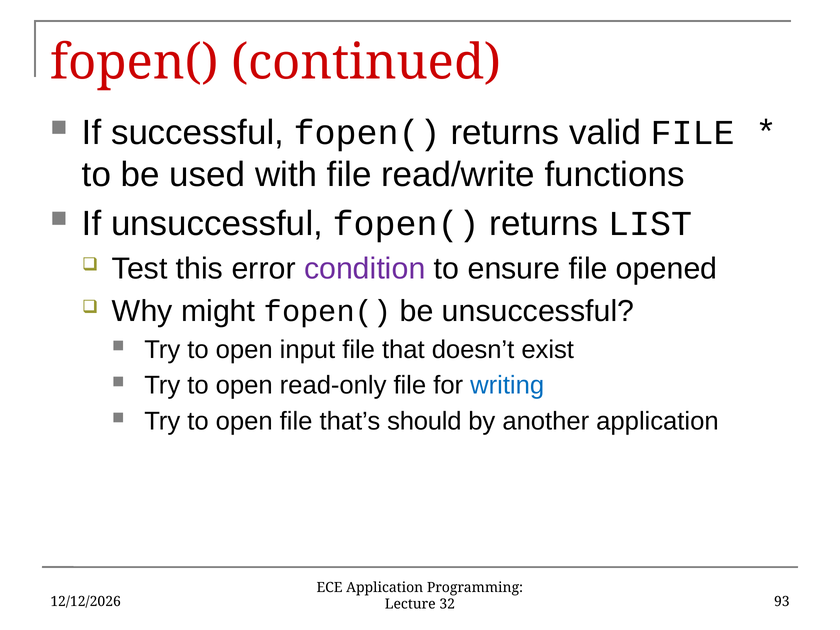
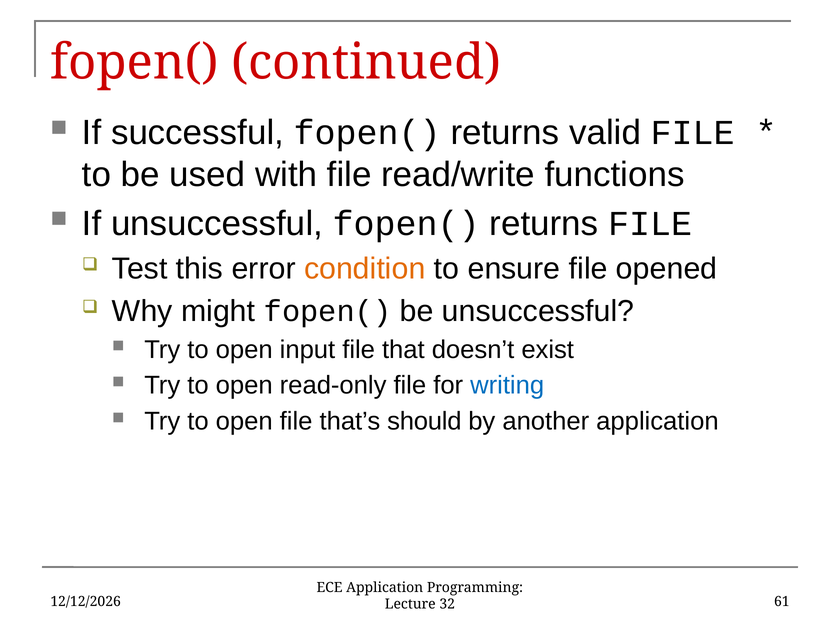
returns LIST: LIST -> FILE (650, 224)
condition colour: purple -> orange (365, 269)
93: 93 -> 61 (782, 602)
